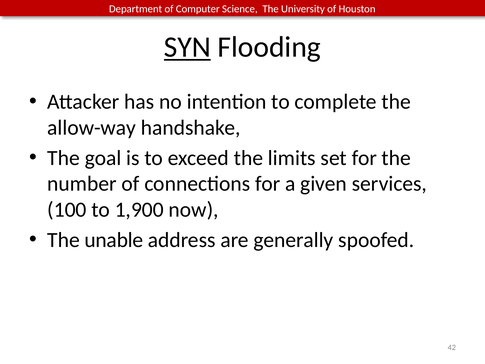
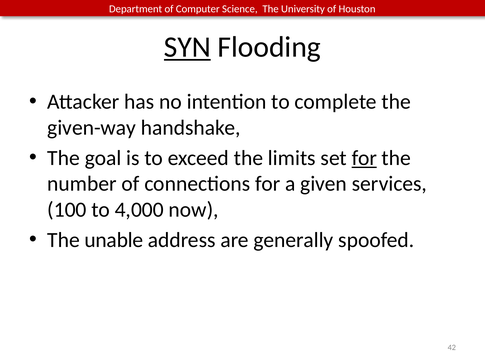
allow-way: allow-way -> given-way (92, 128)
for underline: none -> present (364, 158)
1,900: 1,900 -> 4,000 (139, 210)
